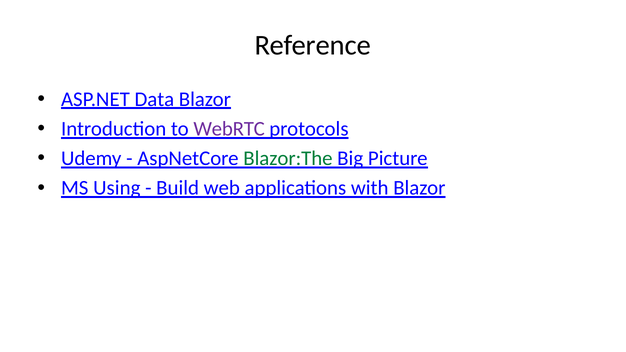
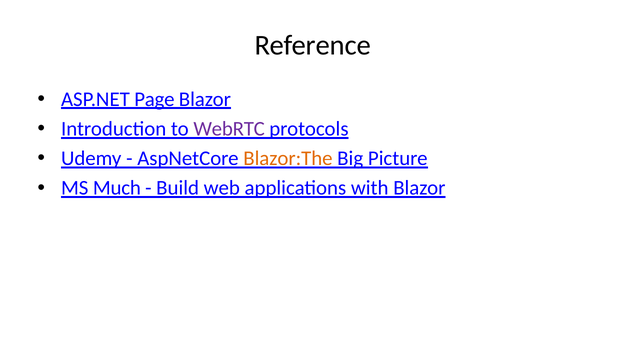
Data: Data -> Page (154, 99)
Blazor:The colour: green -> orange (288, 159)
Using: Using -> Much (117, 188)
